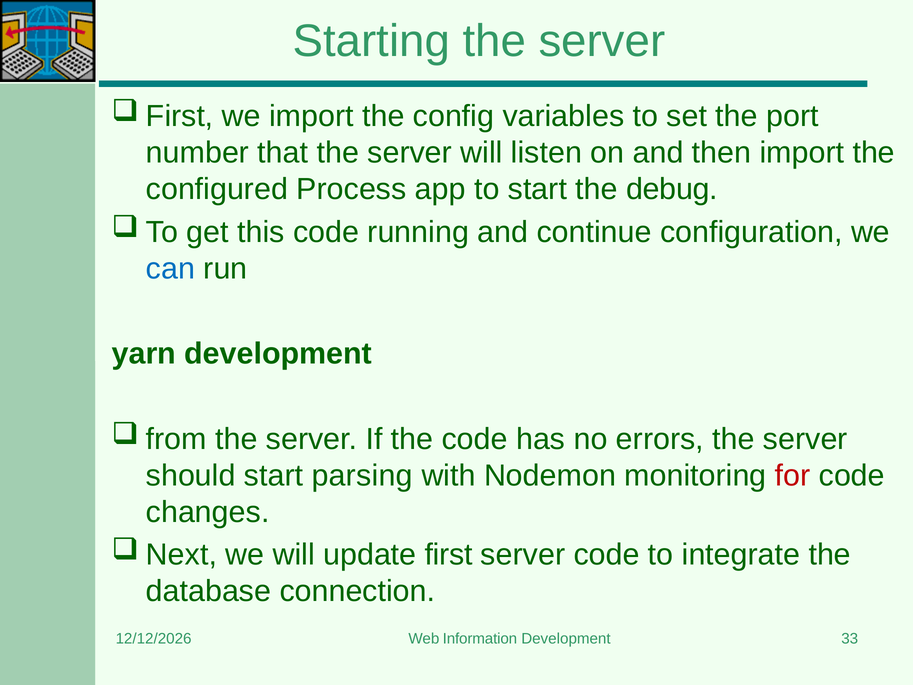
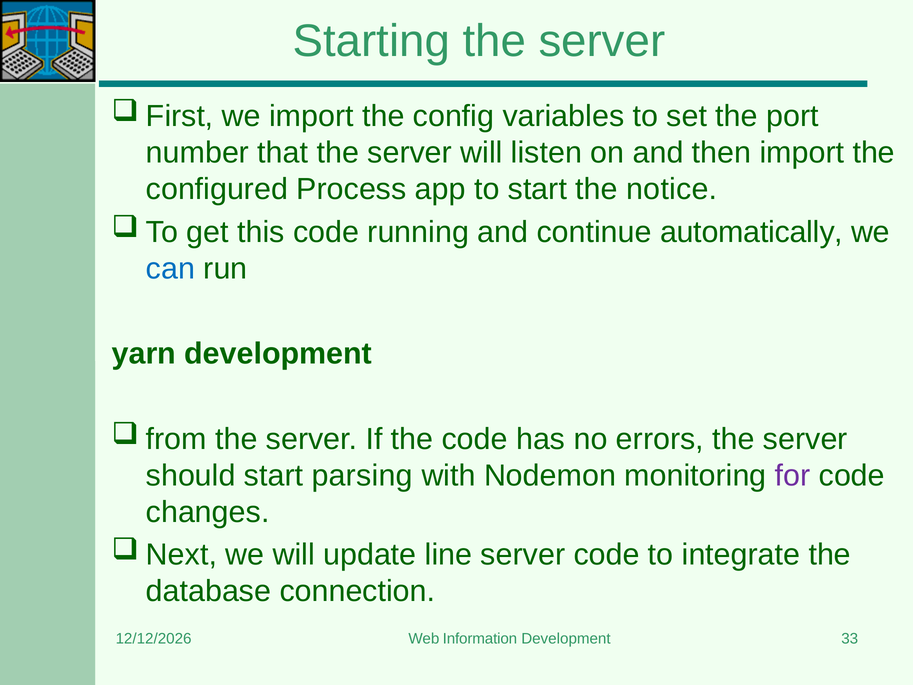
debug: debug -> notice (672, 189)
configuration: configuration -> automatically (752, 232)
for colour: red -> purple (793, 475)
first: first -> line (449, 554)
